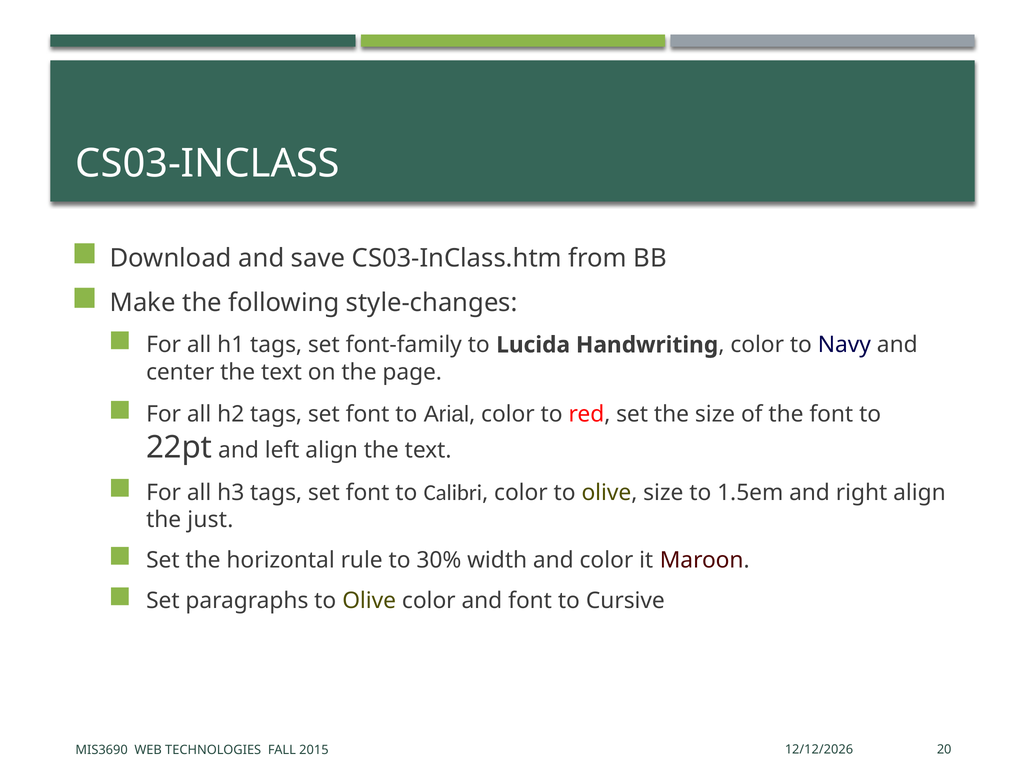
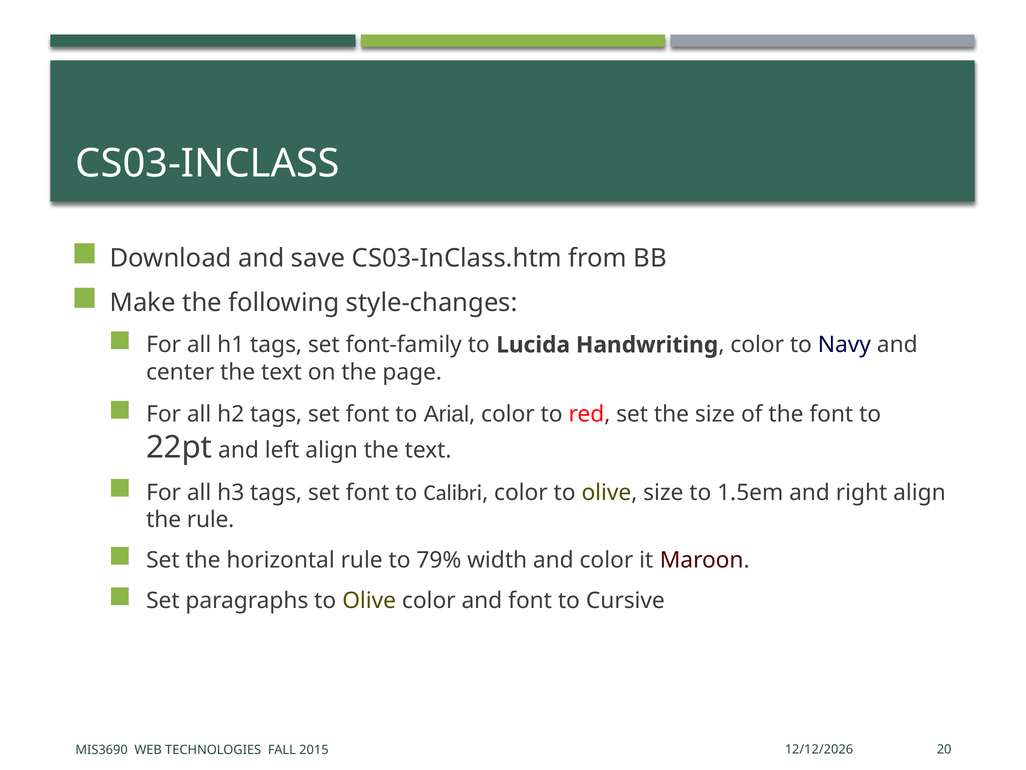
the just: just -> rule (211, 520)
30%: 30% -> 79% (439, 560)
